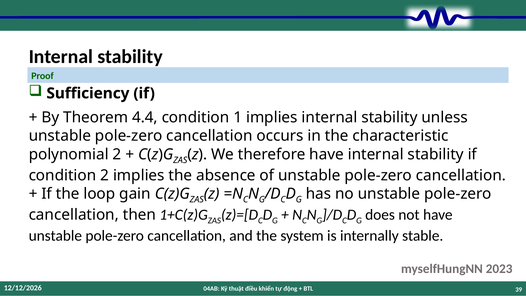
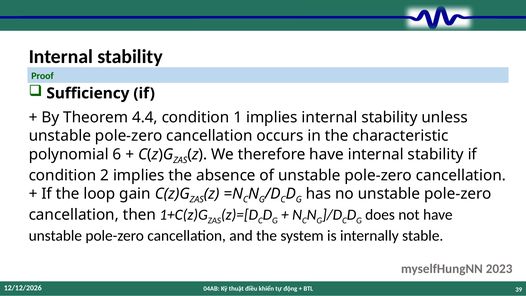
polynomial 2: 2 -> 6 (117, 154)
